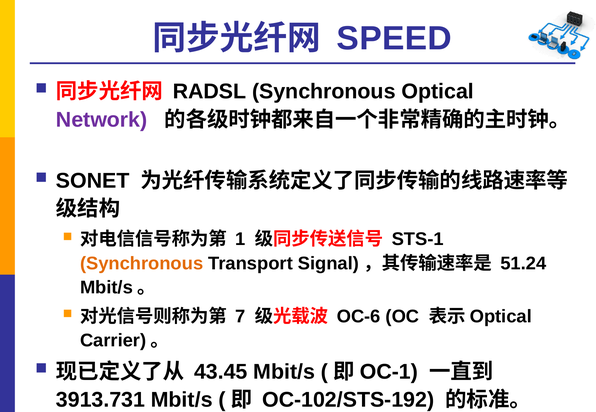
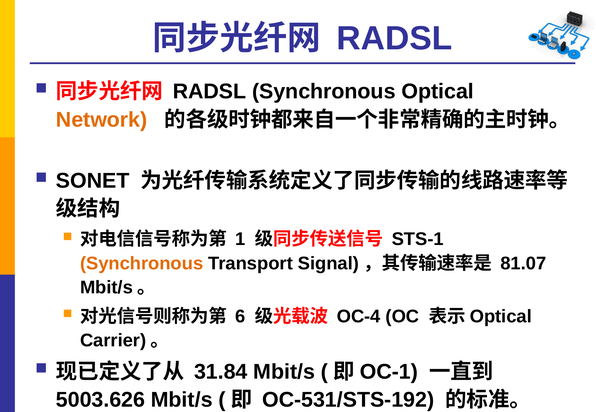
SPEED: SPEED -> RADSL (394, 38)
Network colour: purple -> orange (102, 120)
51.24: 51.24 -> 81.07 (523, 264)
7: 7 -> 6 (240, 317)
OC-6: OC-6 -> OC-4 (359, 317)
43.45: 43.45 -> 31.84 (221, 372)
3913.731: 3913.731 -> 5003.626 (100, 400)
OC-102/STS-192: OC-102/STS-192 -> OC-531/STS-192 (348, 400)
